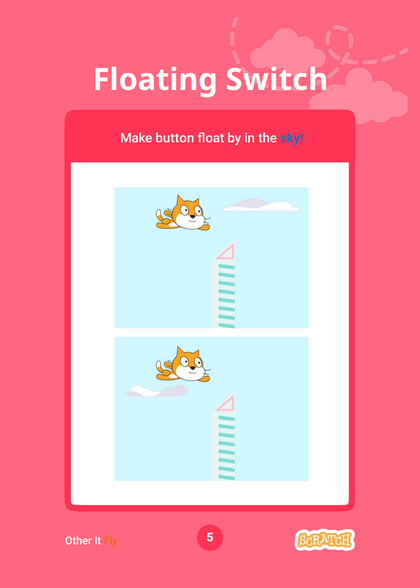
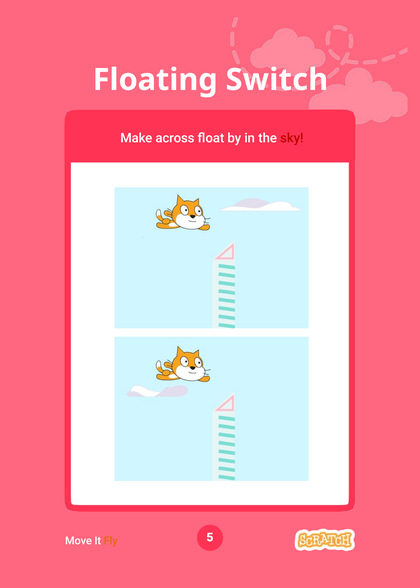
button: button -> across (175, 138)
sky colour: blue -> red (292, 138)
Other: Other -> Move (79, 541)
